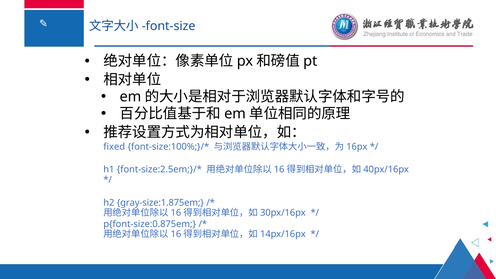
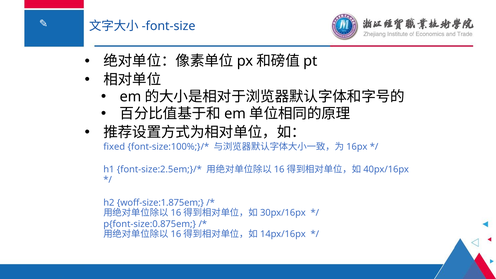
gray-size:1.875em: gray-size:1.875em -> woff-size:1.875em (160, 203)
